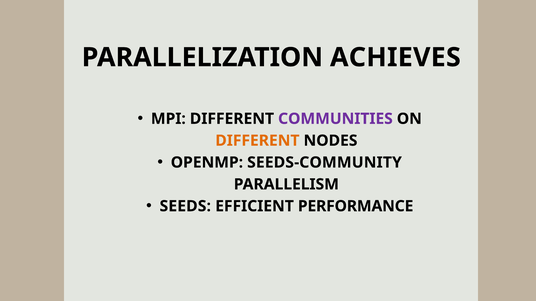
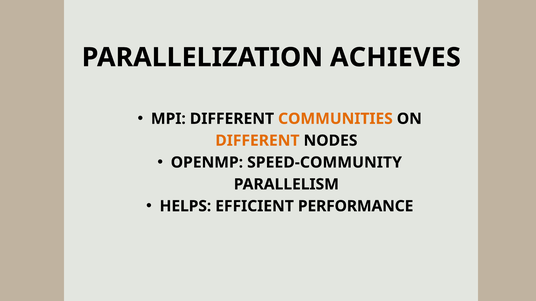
COMMUNITIES colour: purple -> orange (335, 119)
SEEDS-COMMUNITY: SEEDS-COMMUNITY -> SPEED-COMMUNITY (325, 163)
SEEDS: SEEDS -> HELPS (185, 206)
